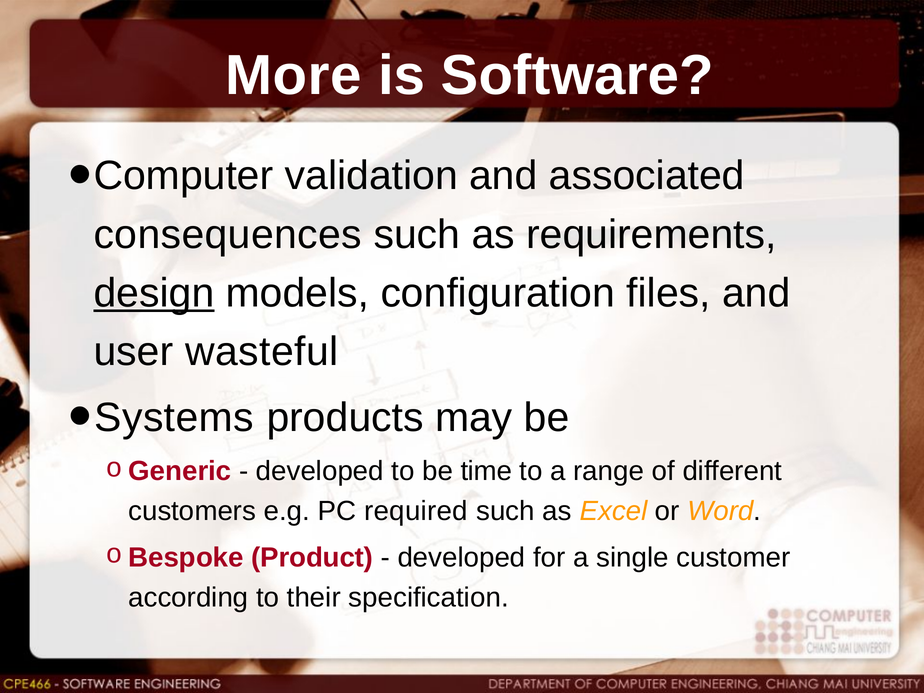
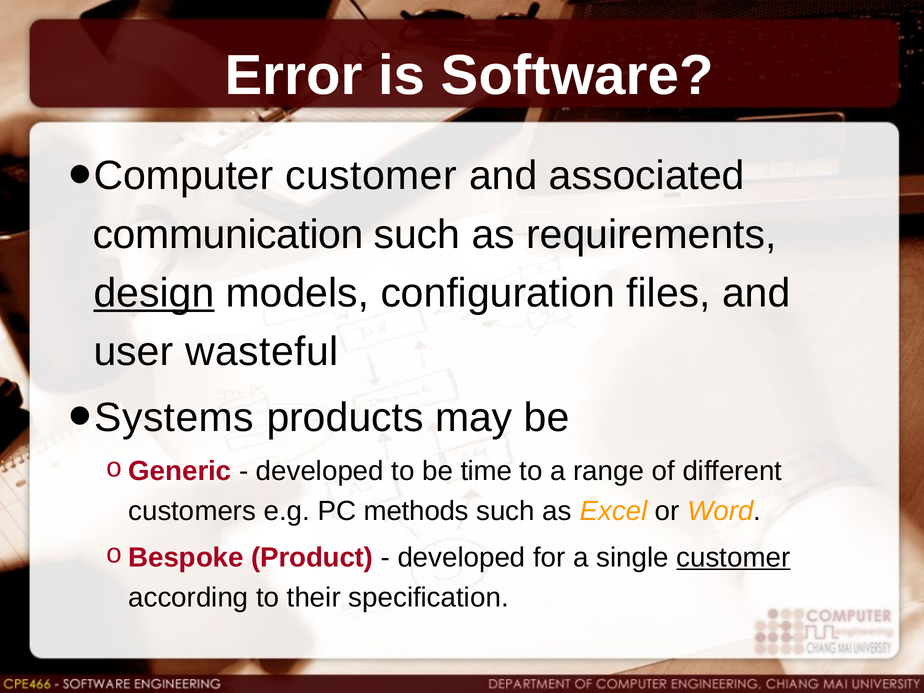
More: More -> Error (294, 75)
Computer validation: validation -> customer (371, 176)
consequences: consequences -> communication (228, 234)
required: required -> methods (416, 511)
customer underline: none -> present (733, 557)
